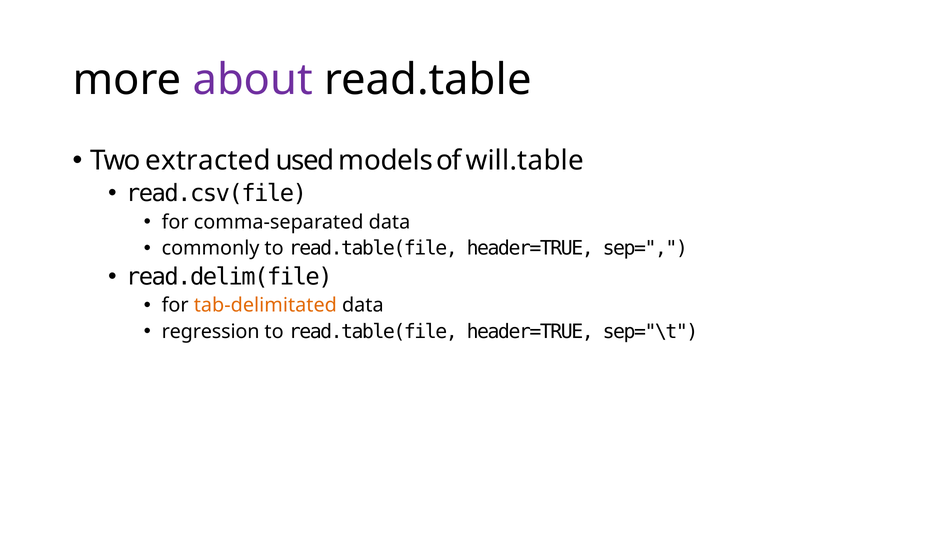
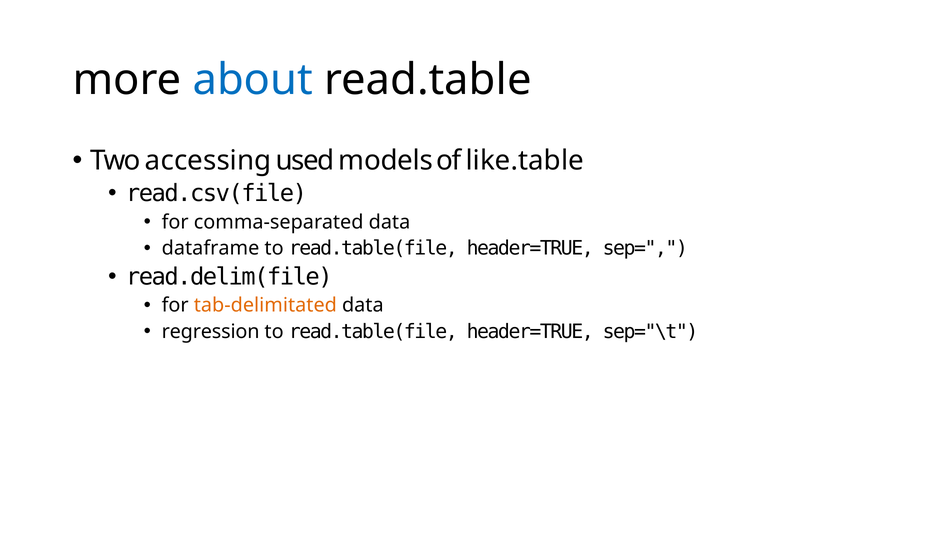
about colour: purple -> blue (253, 80)
extracted: extracted -> accessing (208, 161)
will.table: will.table -> like.table (525, 161)
commonly: commonly -> dataframe (211, 248)
